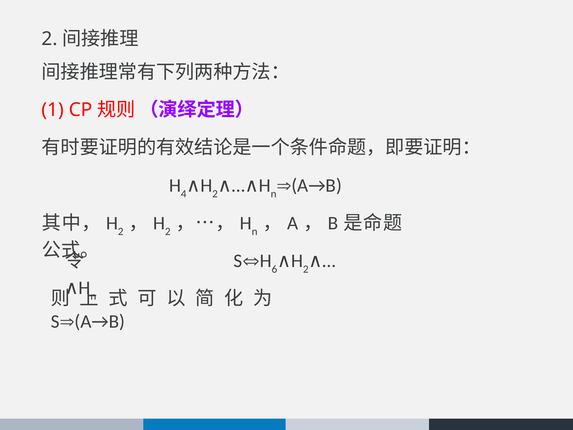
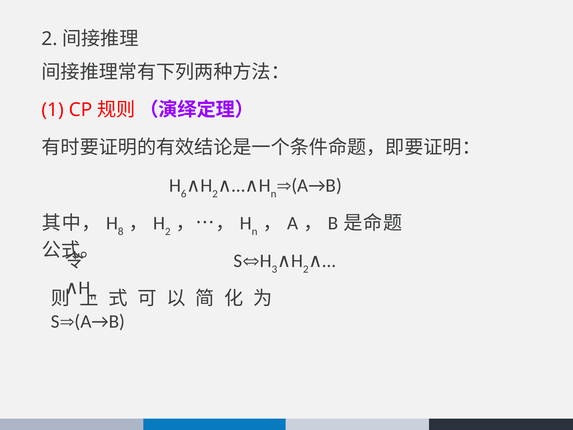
4: 4 -> 6 (184, 194)
2: 2 -> 8 (121, 231)
6: 6 -> 3 (274, 269)
